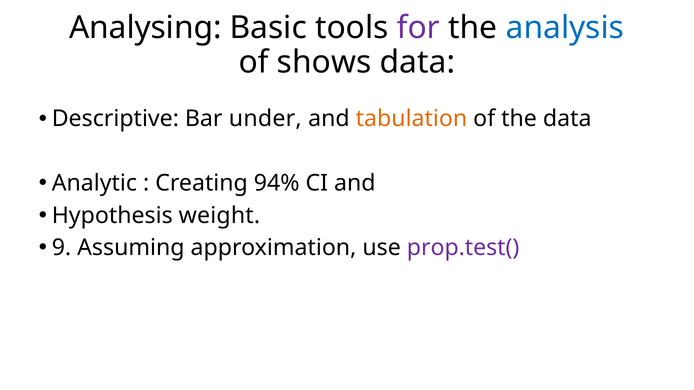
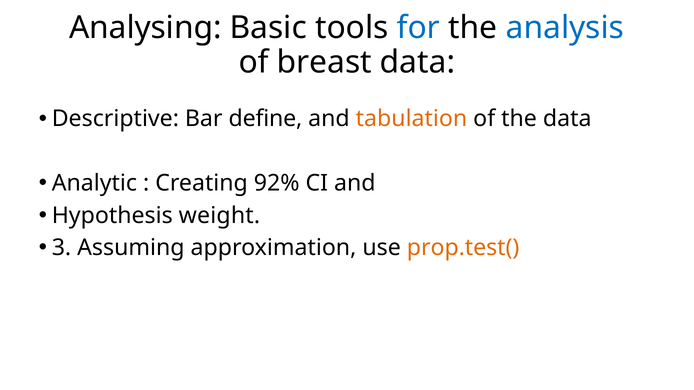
for colour: purple -> blue (418, 28)
shows: shows -> breast (324, 62)
under: under -> define (265, 119)
94%: 94% -> 92% (277, 183)
9: 9 -> 3 (61, 248)
prop.test( colour: purple -> orange (463, 248)
